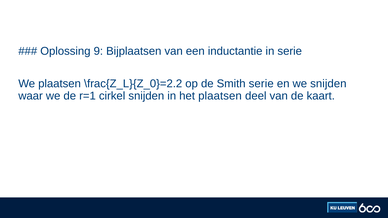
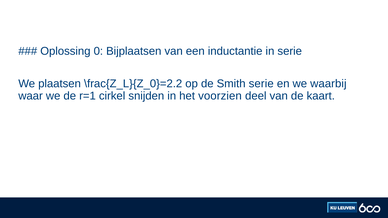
9: 9 -> 0 (98, 51)
we snijden: snijden -> waarbij (328, 84)
het plaatsen: plaatsen -> voorzien (220, 96)
